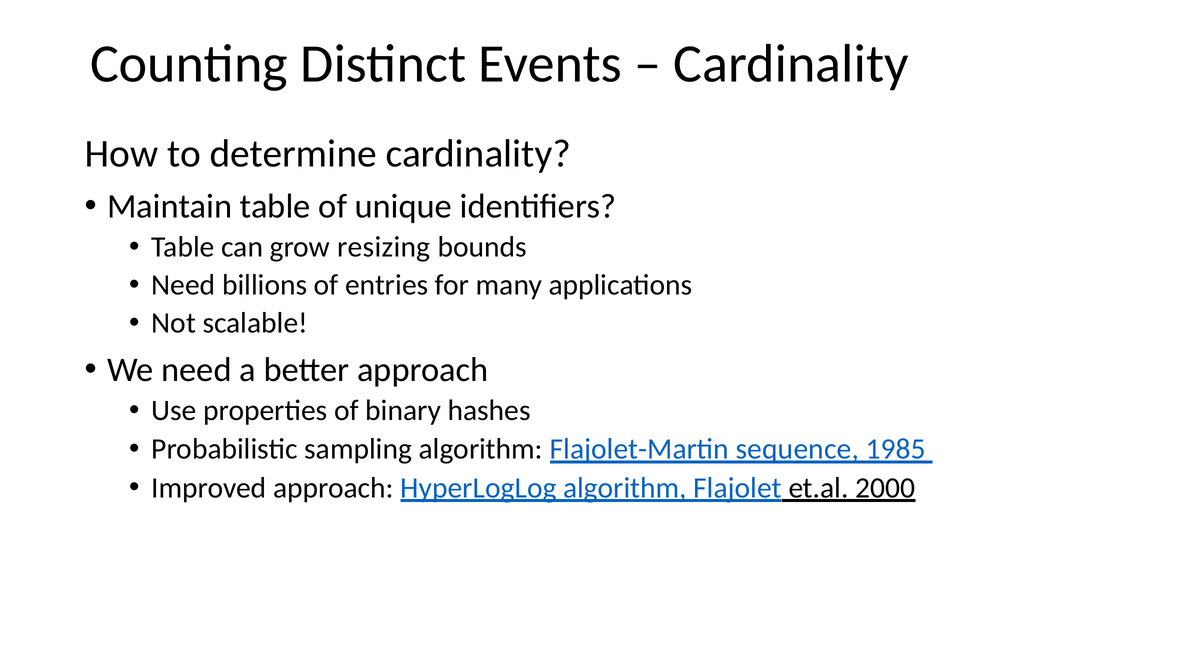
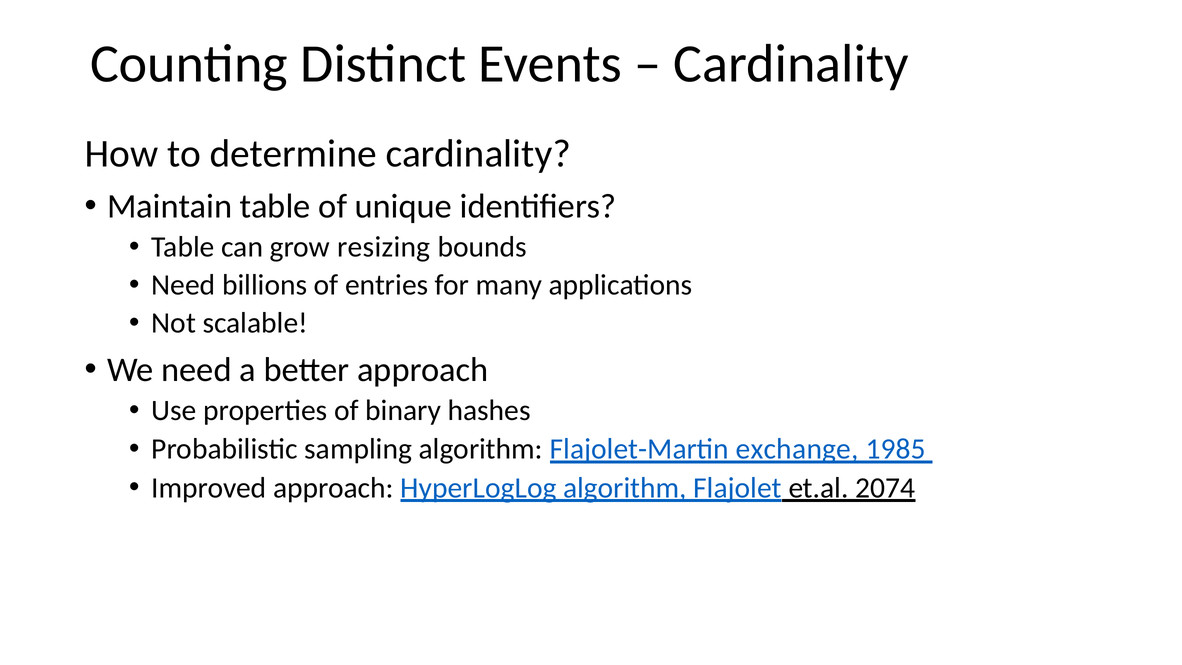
sequence: sequence -> exchange (797, 449)
2000: 2000 -> 2074 (885, 488)
